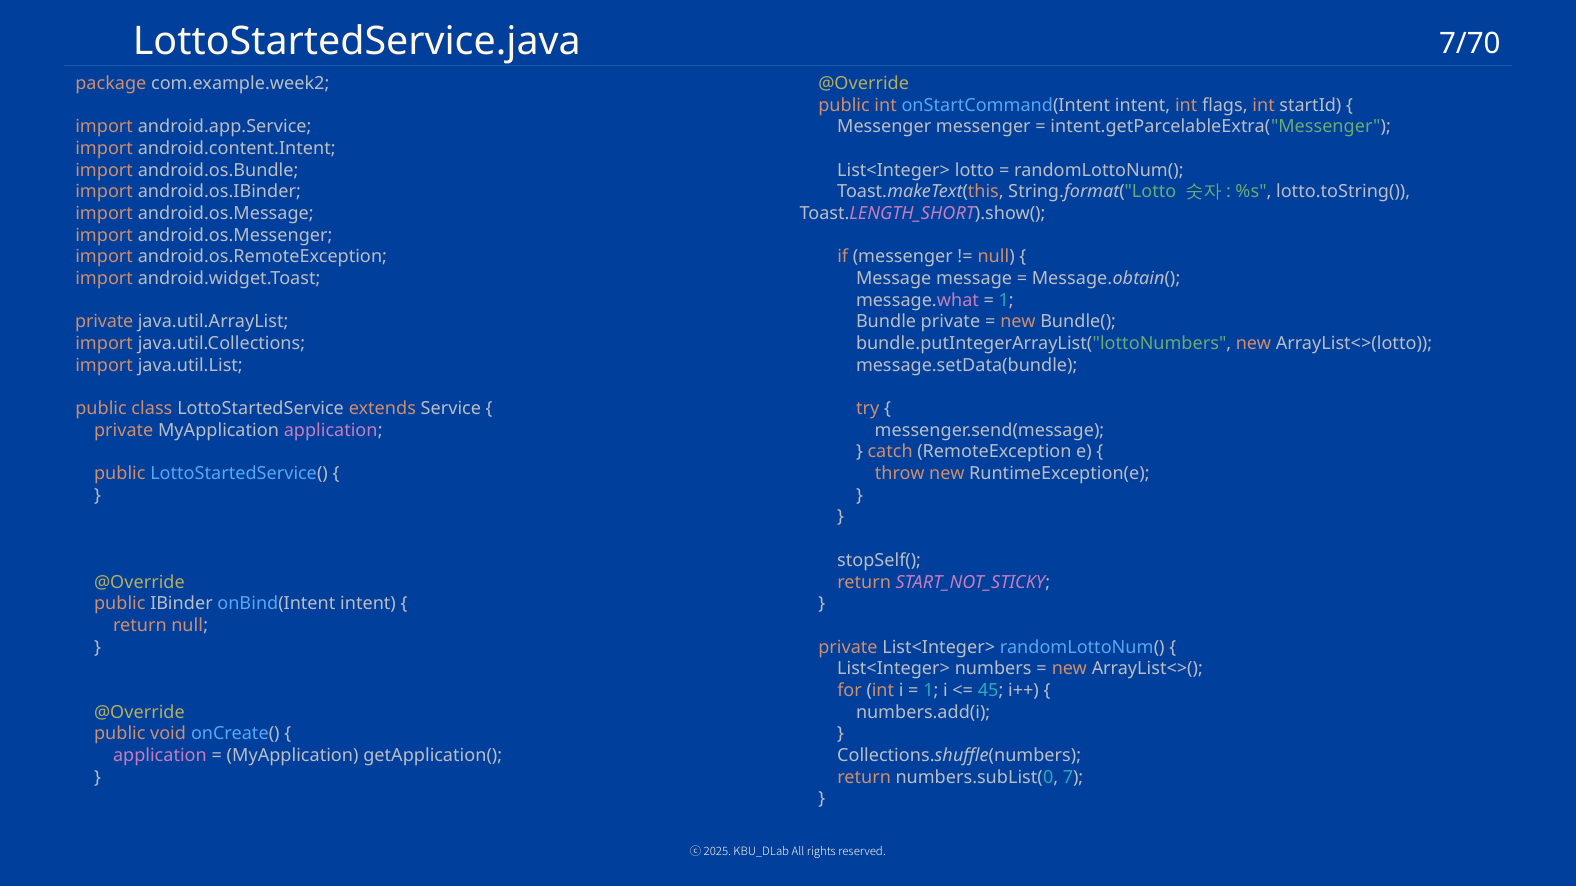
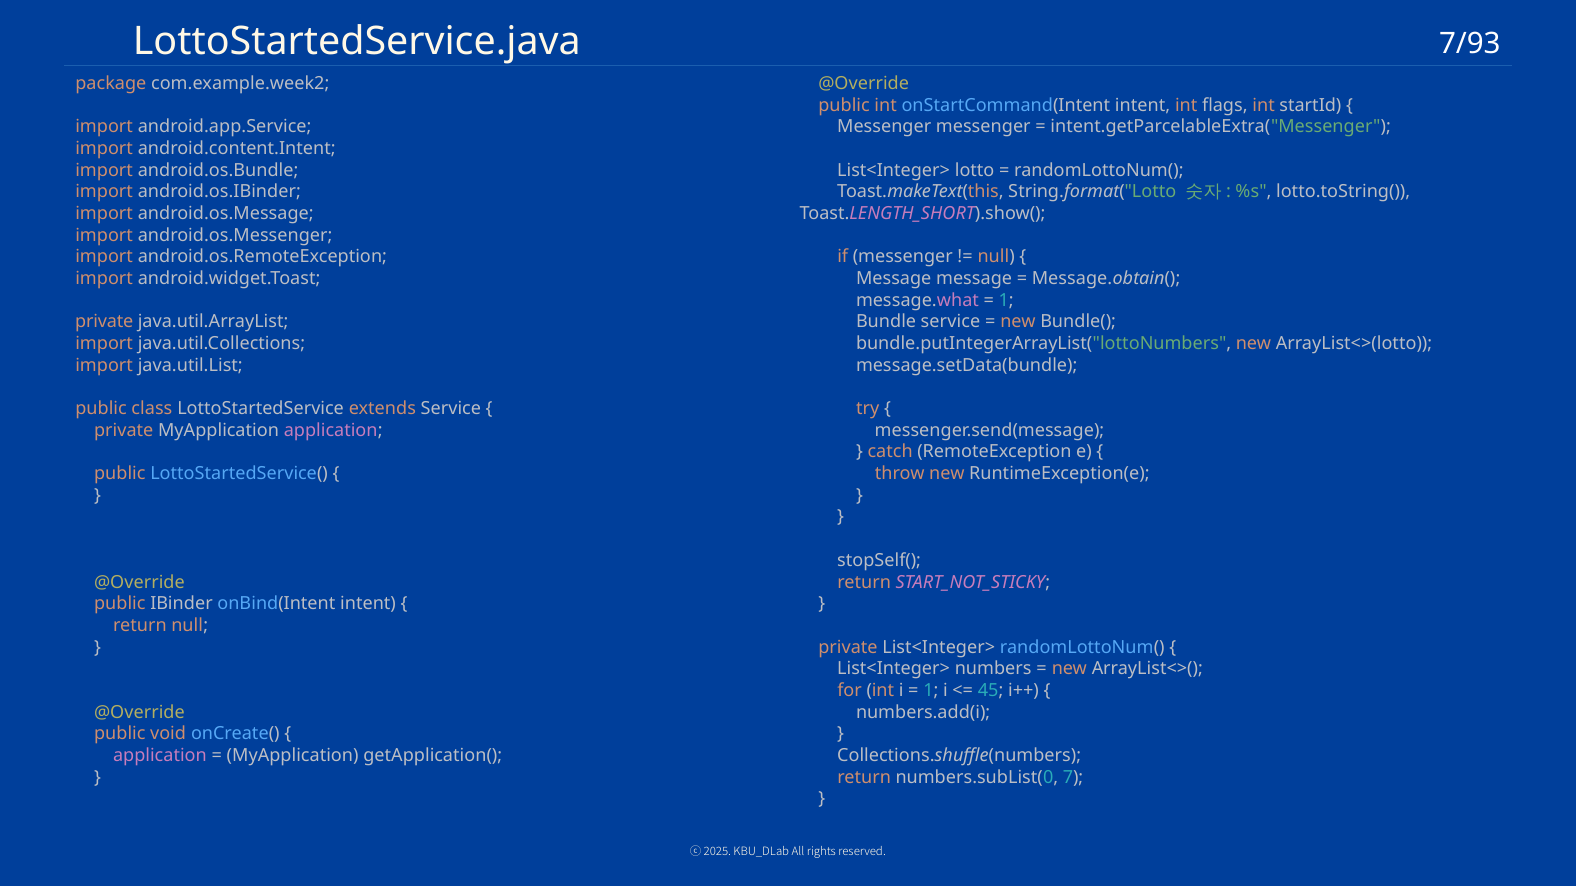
7/70: 7/70 -> 7/93 (1470, 44)
Bundle private: private -> service (950, 322)
